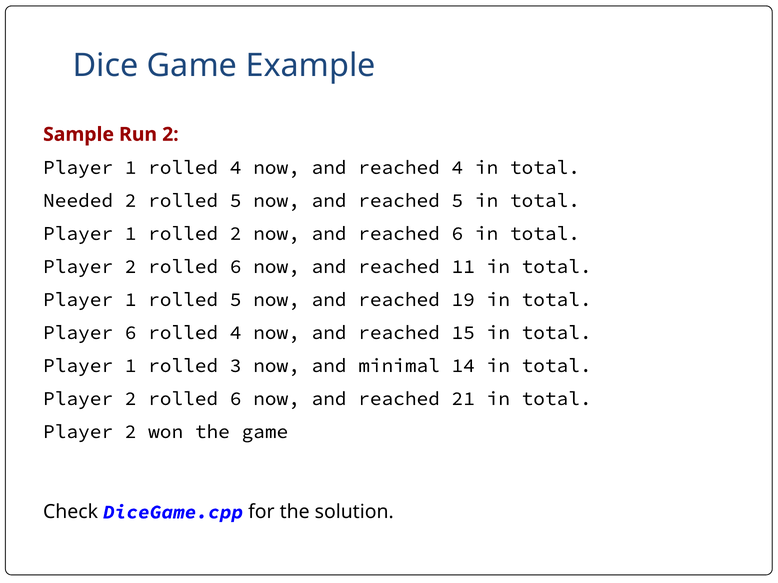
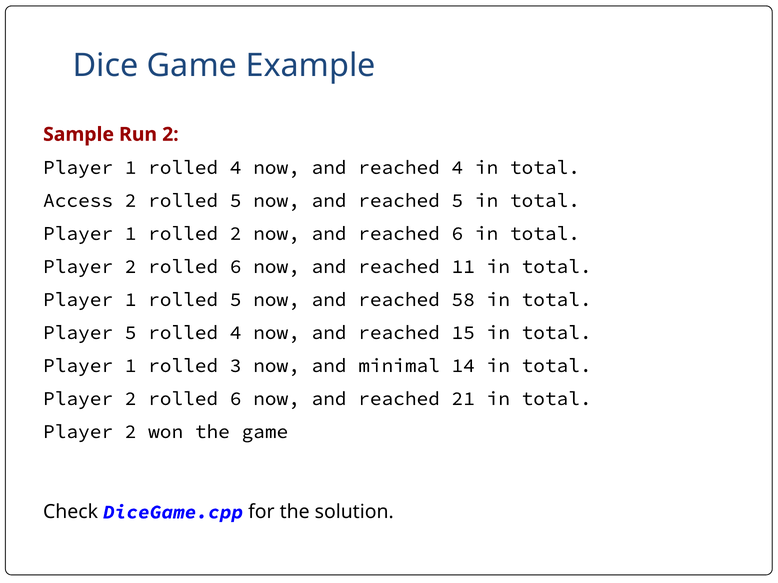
Needed: Needed -> Access (78, 201)
19: 19 -> 58 (463, 300)
Player 6: 6 -> 5 (131, 333)
